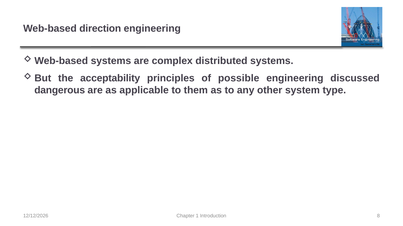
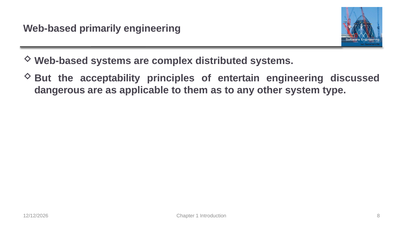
direction: direction -> primarily (100, 29)
possible: possible -> entertain (239, 78)
